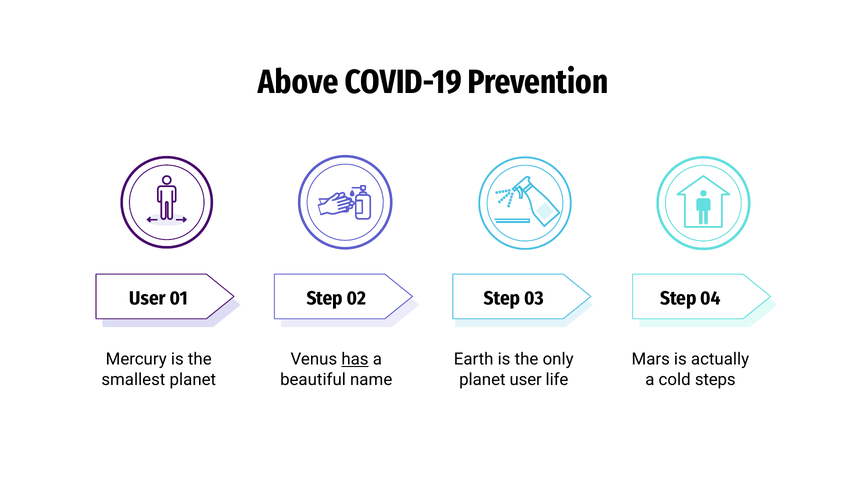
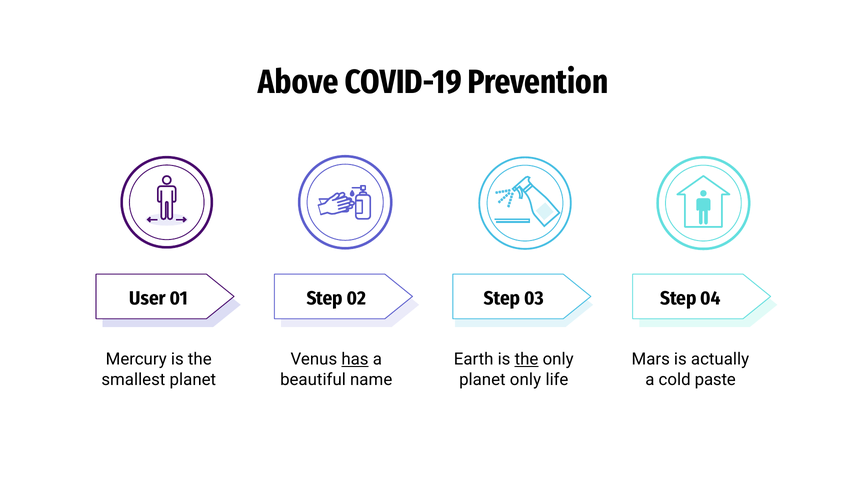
the underline: none -> present (527, 359)
planet user: user -> only (525, 380)
steps: steps -> paste (715, 380)
